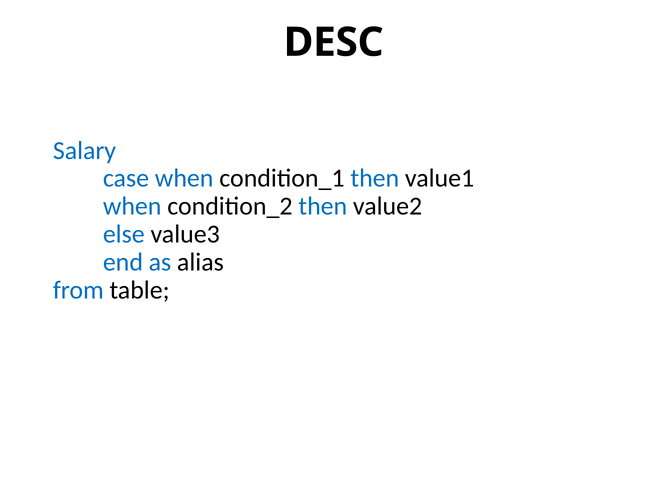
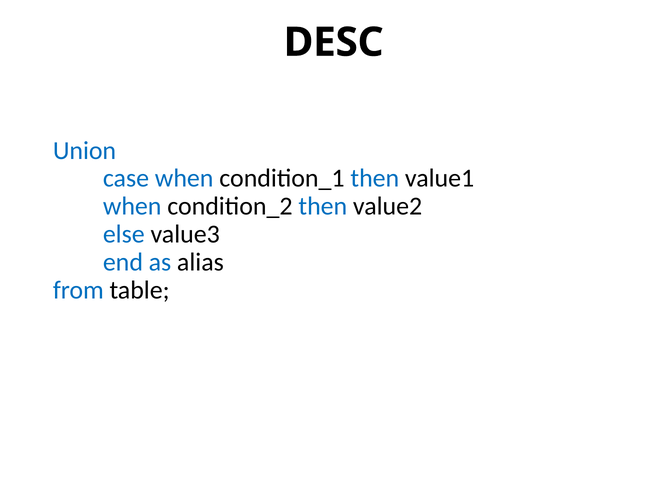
Salary: Salary -> Union (85, 151)
